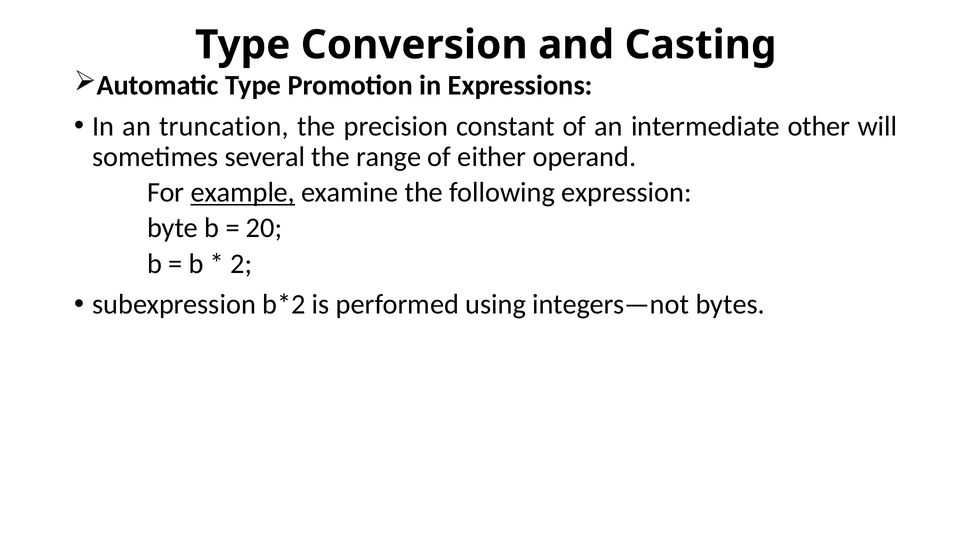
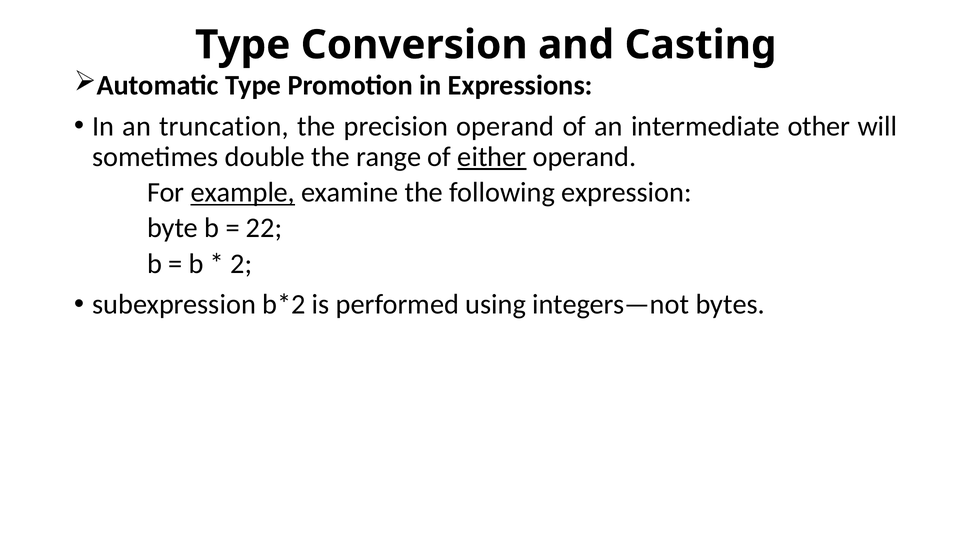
precision constant: constant -> operand (505, 126)
several: several -> double (265, 157)
either underline: none -> present (492, 157)
20: 20 -> 22 (264, 228)
